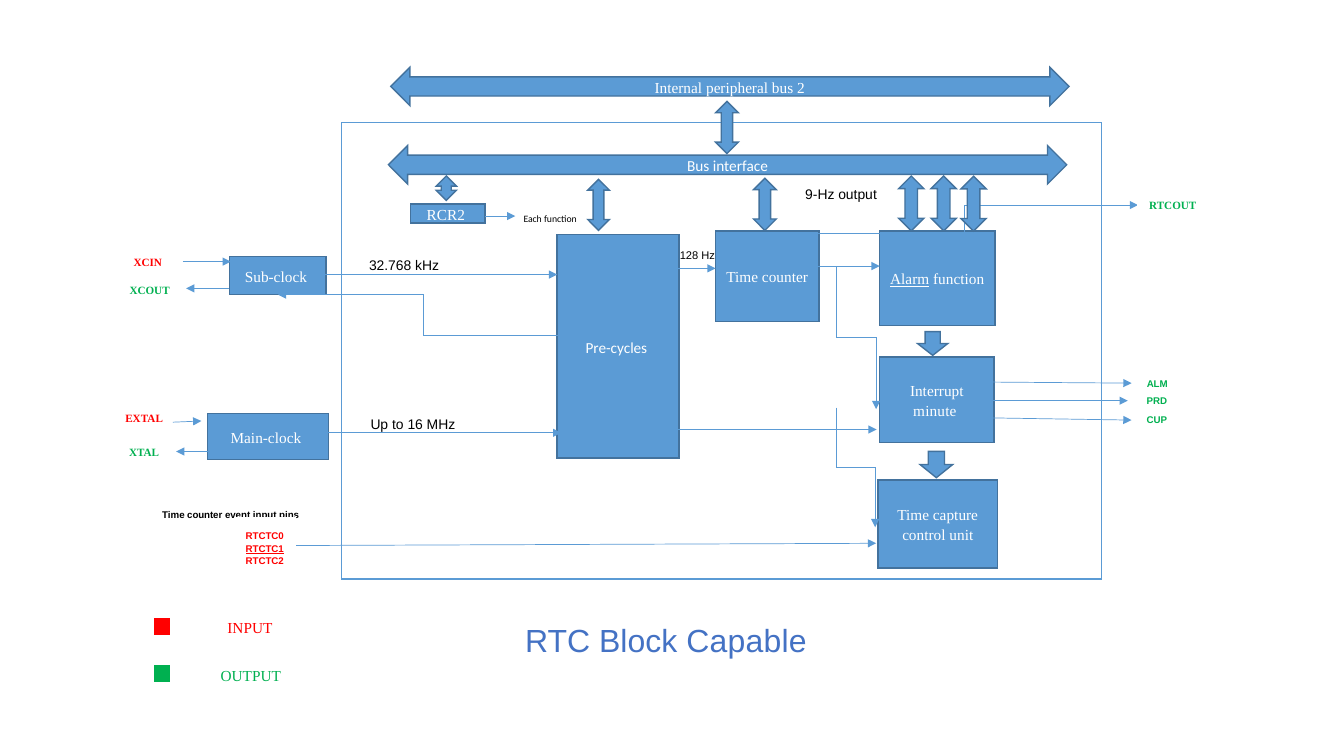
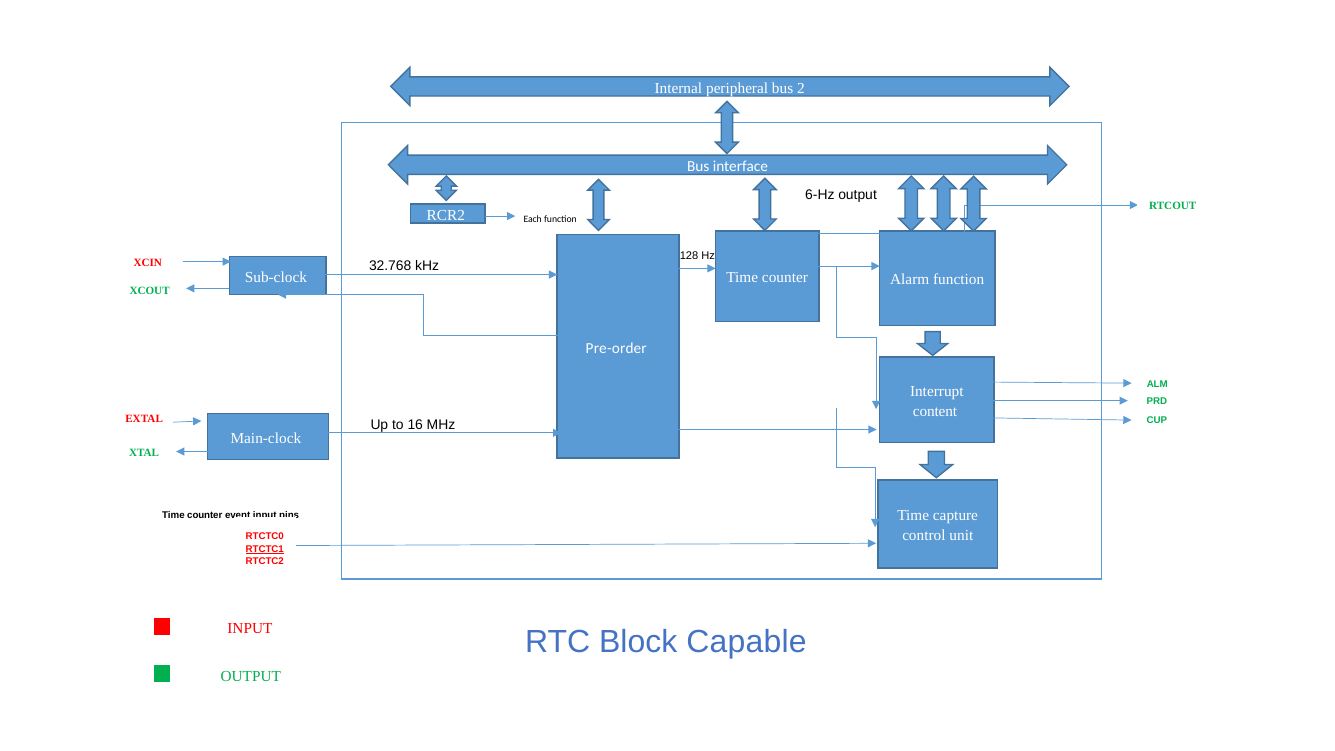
9-Hz: 9-Hz -> 6-Hz (820, 195)
Alarm underline: present -> none (910, 280)
Pre-cycles: Pre-cycles -> Pre-order (616, 348)
minute: minute -> content (935, 411)
